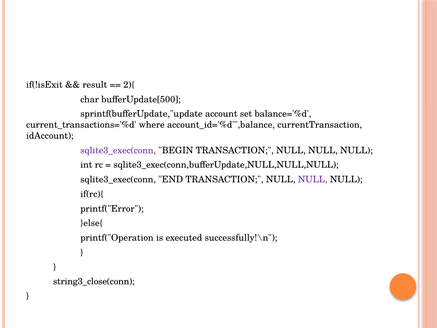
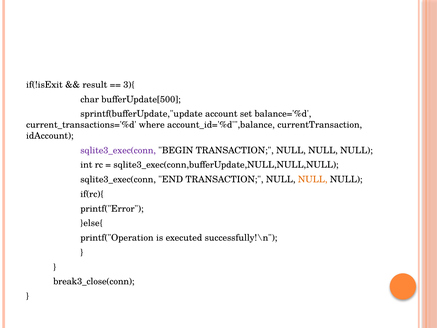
2){: 2){ -> 3){ (129, 85)
NULL colour: purple -> orange (313, 179)
string3_close(conn: string3_close(conn -> break3_close(conn (94, 281)
